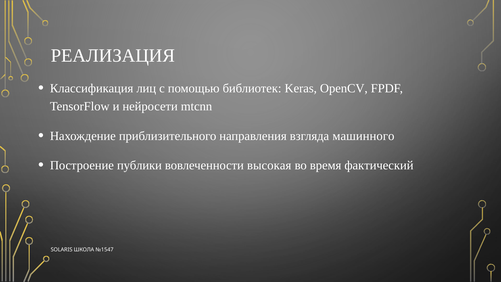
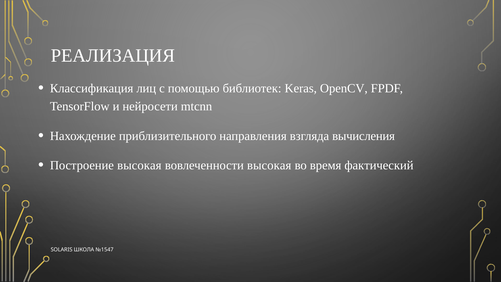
машинного: машинного -> вычисления (364, 136)
Построение публики: публики -> высокая (139, 165)
